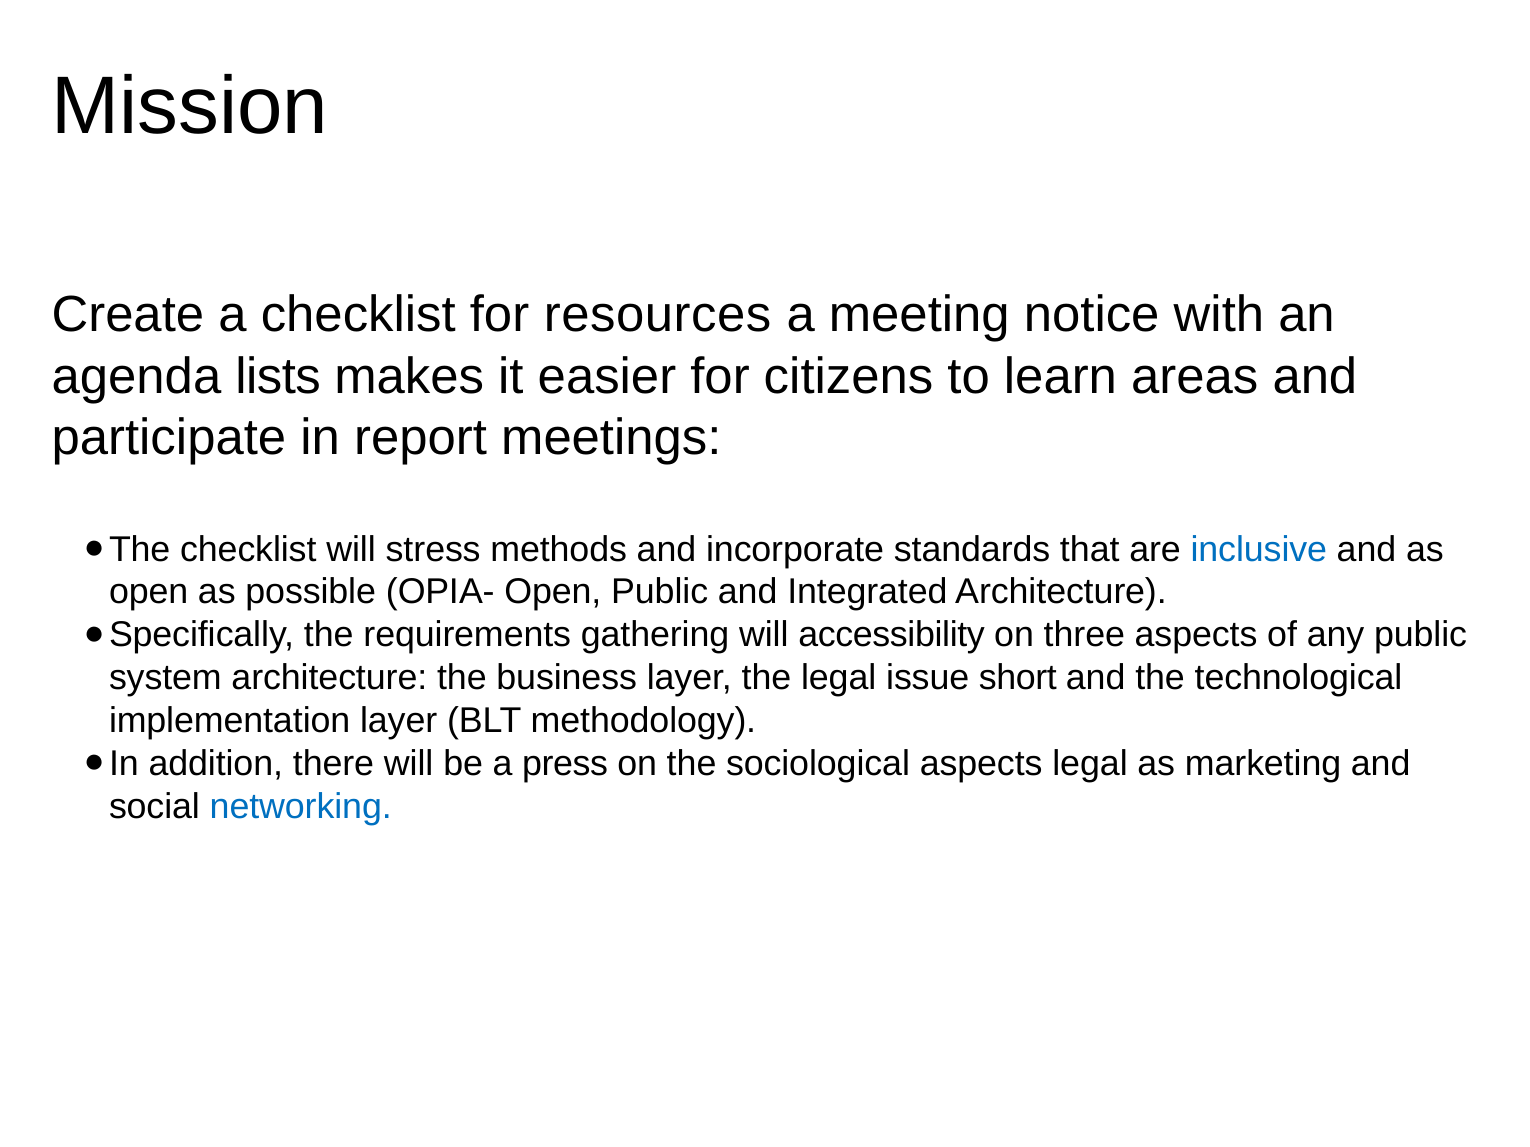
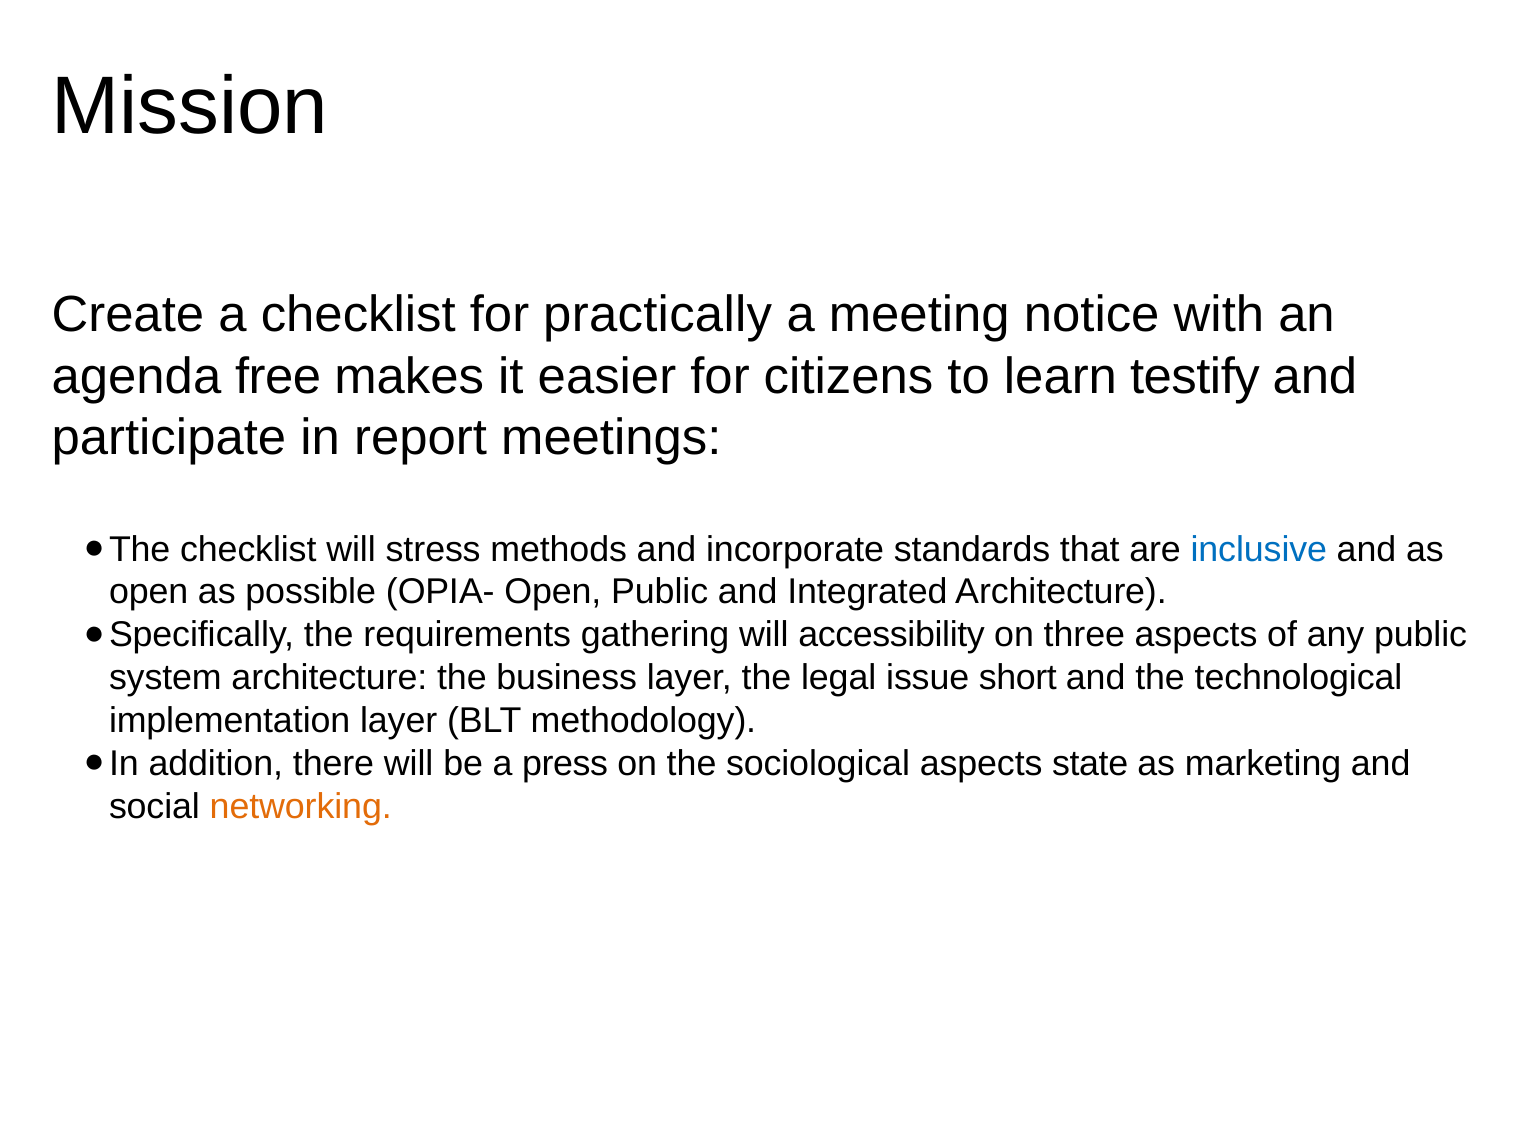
resources: resources -> practically (658, 315)
lists: lists -> free (278, 376)
areas: areas -> testify (1195, 376)
aspects legal: legal -> state (1090, 764)
networking colour: blue -> orange (301, 807)
